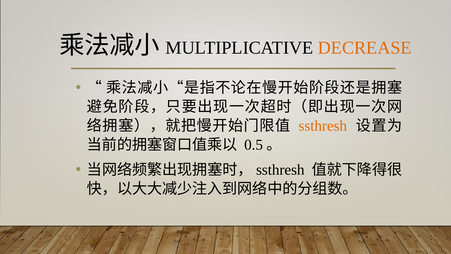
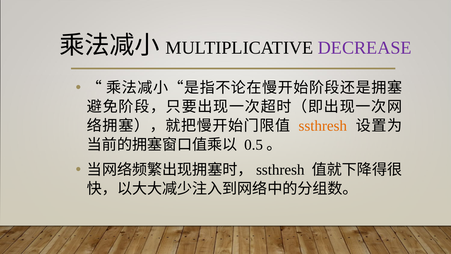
DECREASE colour: orange -> purple (365, 48)
